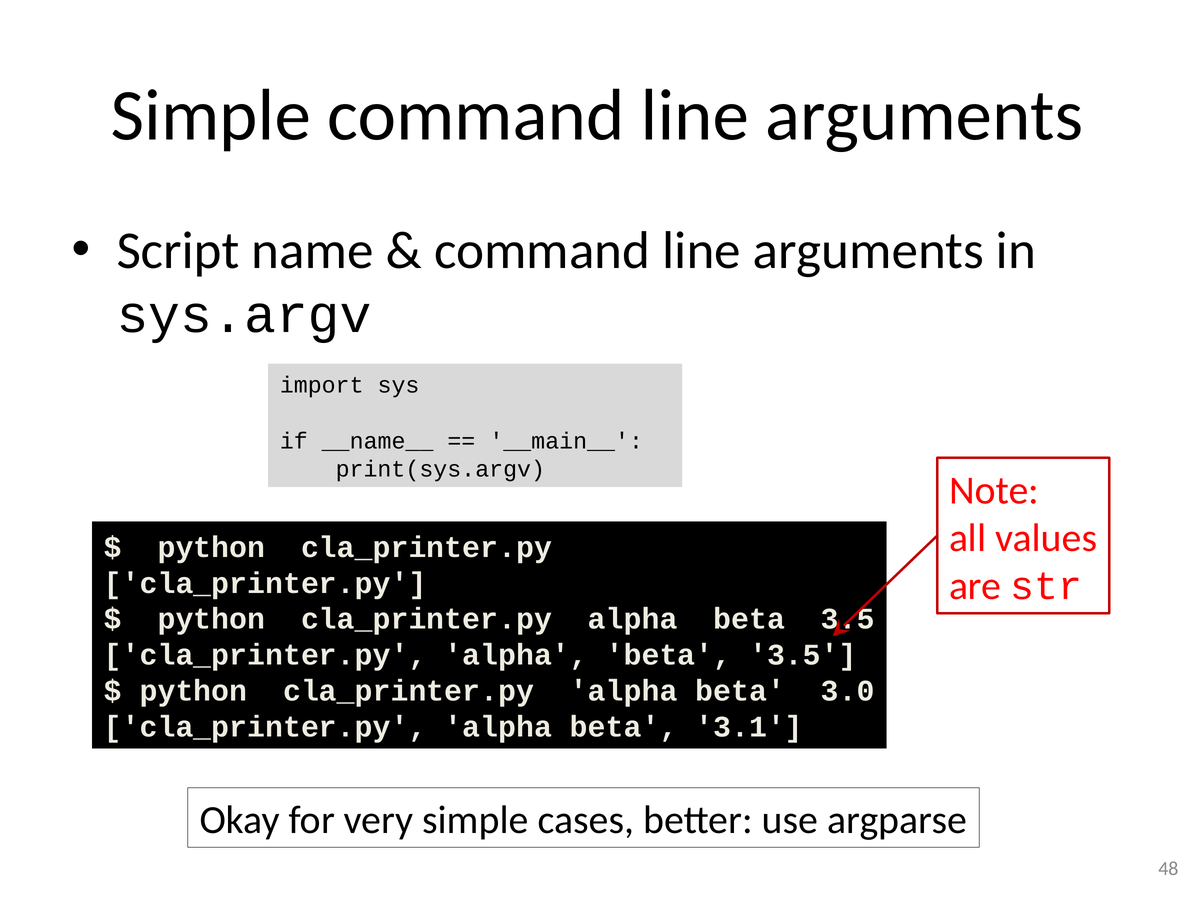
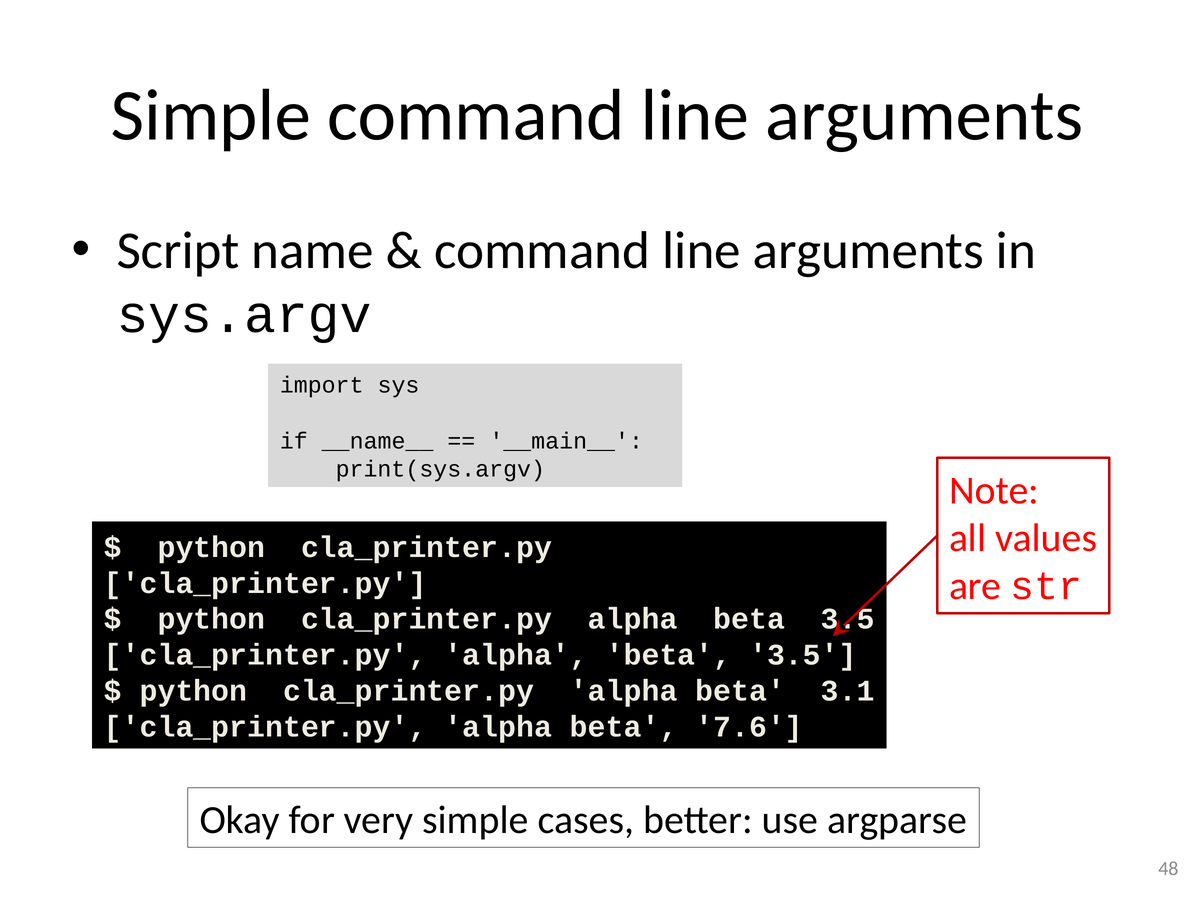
3.0: 3.0 -> 3.1 (848, 690)
3.1: 3.1 -> 7.6 (749, 726)
